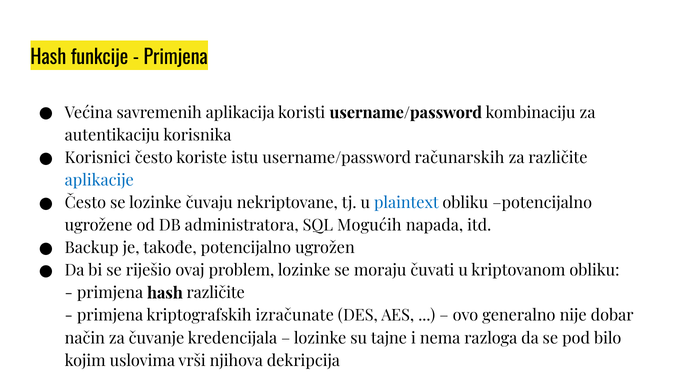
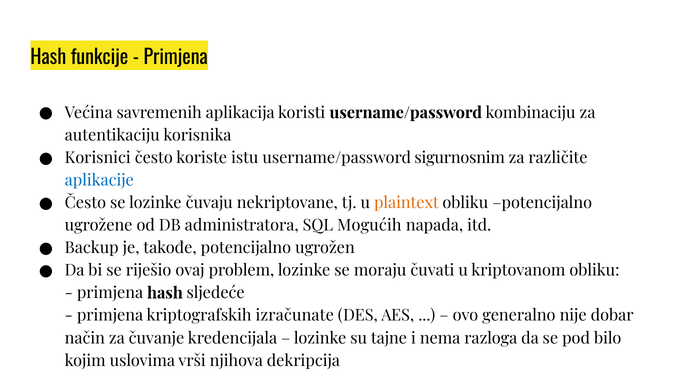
računarskih: računarskih -> sigurnosnim (460, 158)
plaintext colour: blue -> orange (406, 203)
hash različite: različite -> sljedeće (216, 293)
